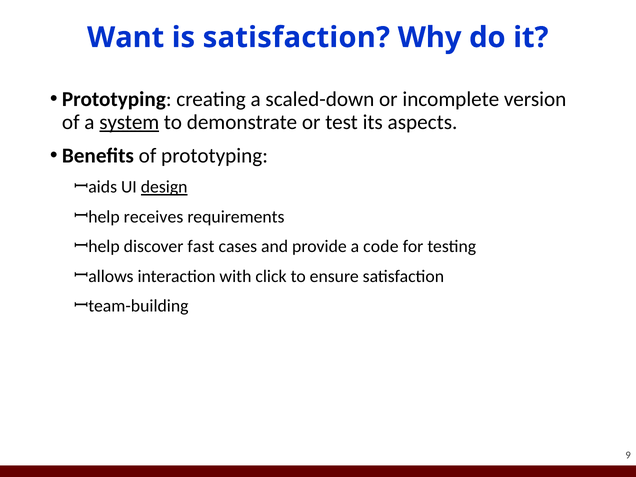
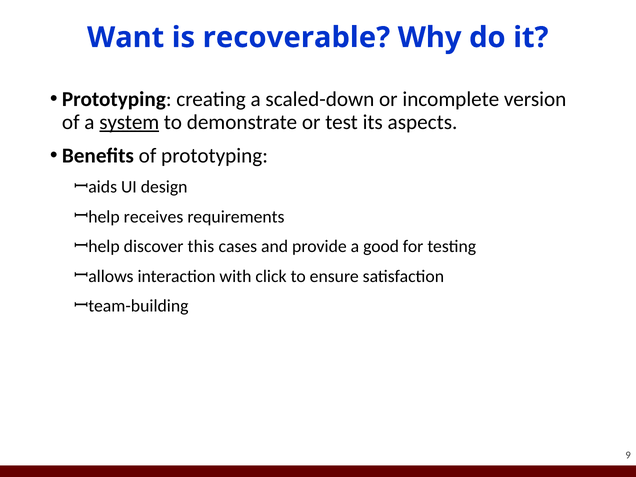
is satisfaction: satisfaction -> recoverable (296, 38)
design underline: present -> none (164, 187)
fast: fast -> this (201, 247)
code: code -> good (381, 247)
